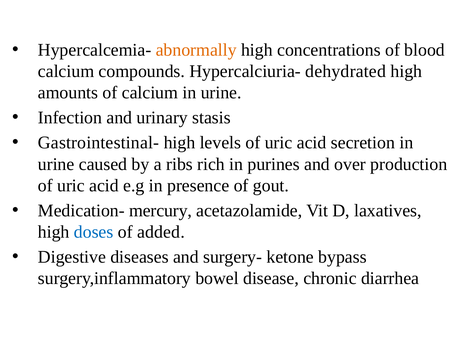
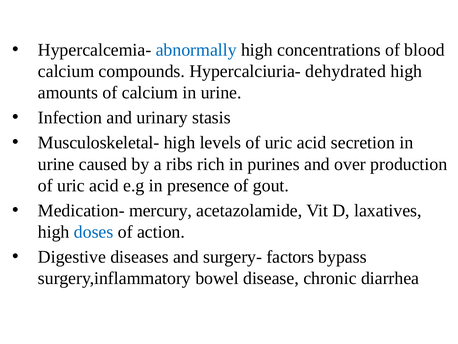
abnormally colour: orange -> blue (196, 50)
Gastrointestinal-: Gastrointestinal- -> Musculoskeletal- (99, 143)
added: added -> action (161, 232)
ketone: ketone -> factors (290, 257)
